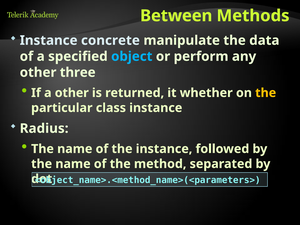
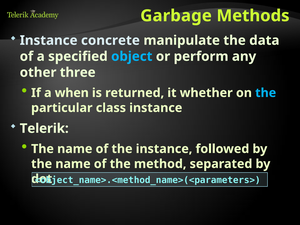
Between: Between -> Garbage (176, 16)
a other: other -> when (72, 93)
the colour: yellow -> light blue (266, 93)
Radius: Radius -> Telerik (44, 128)
